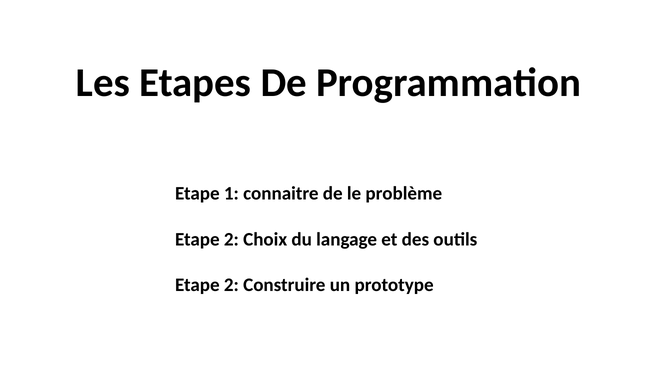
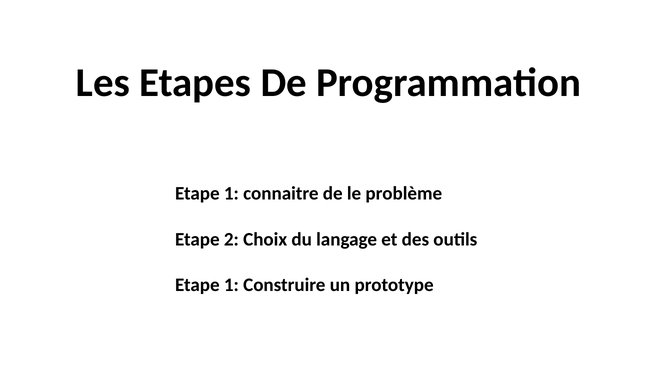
2: 2 -> 1 (231, 285)
